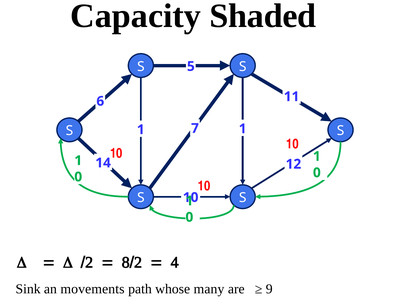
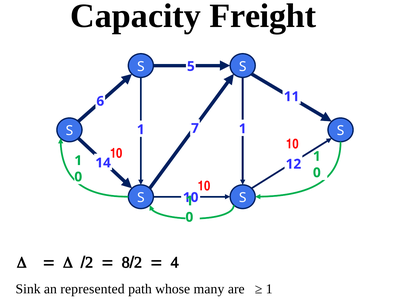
Shaded: Shaded -> Freight (263, 16)
movements: movements -> represented (92, 289)
9: 9 -> 1 (269, 289)
